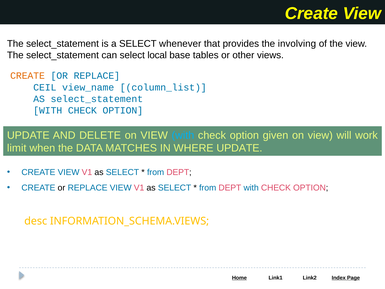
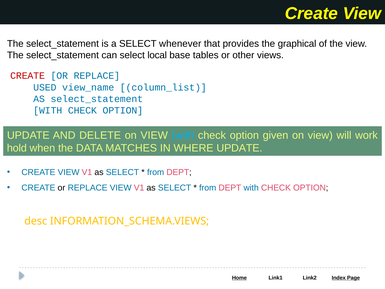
involving: involving -> graphical (297, 44)
CREATE colour: orange -> red (28, 76)
CEIL: CEIL -> USED (45, 87)
limit: limit -> hold (17, 148)
